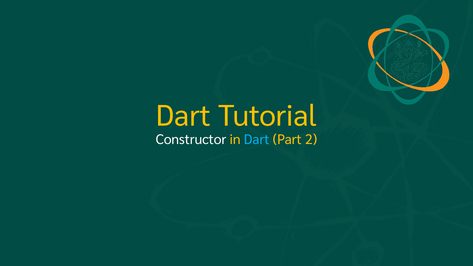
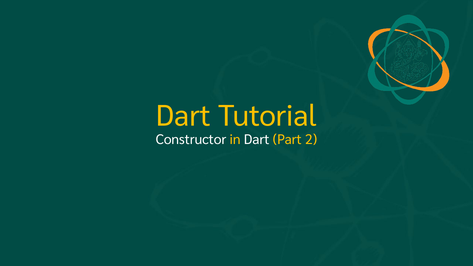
Dart colour: light blue -> white (257, 139)
